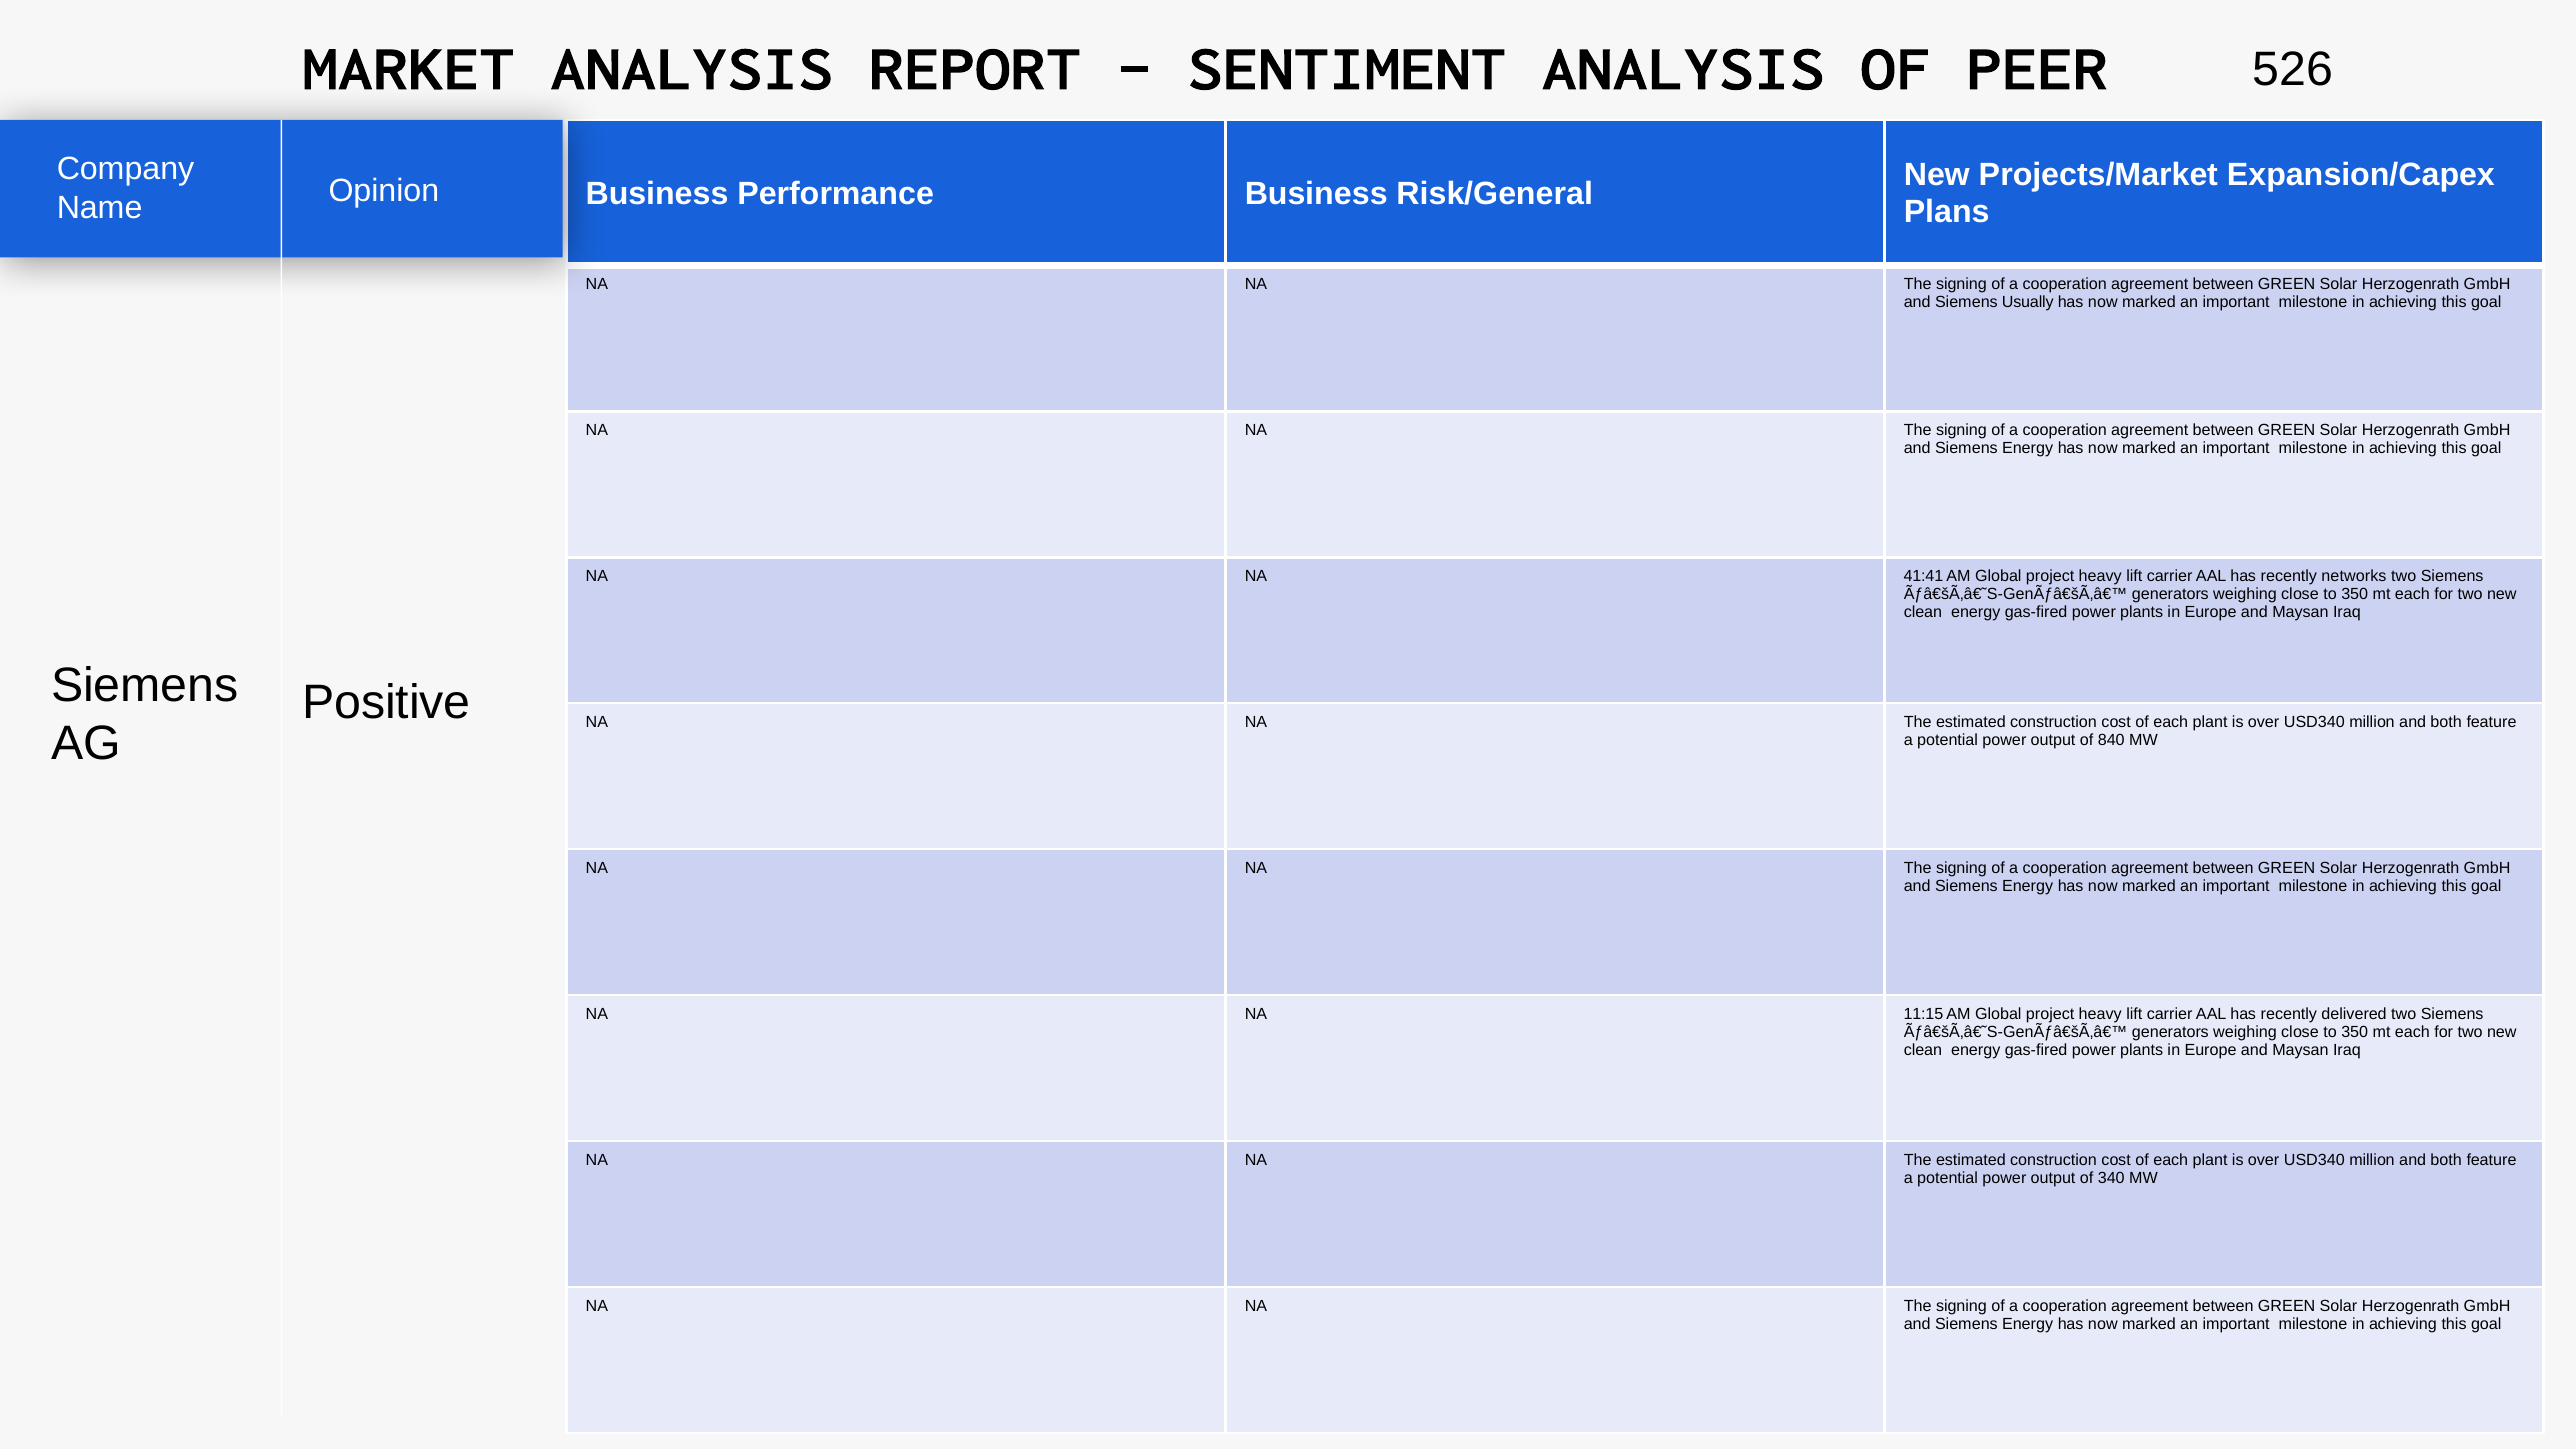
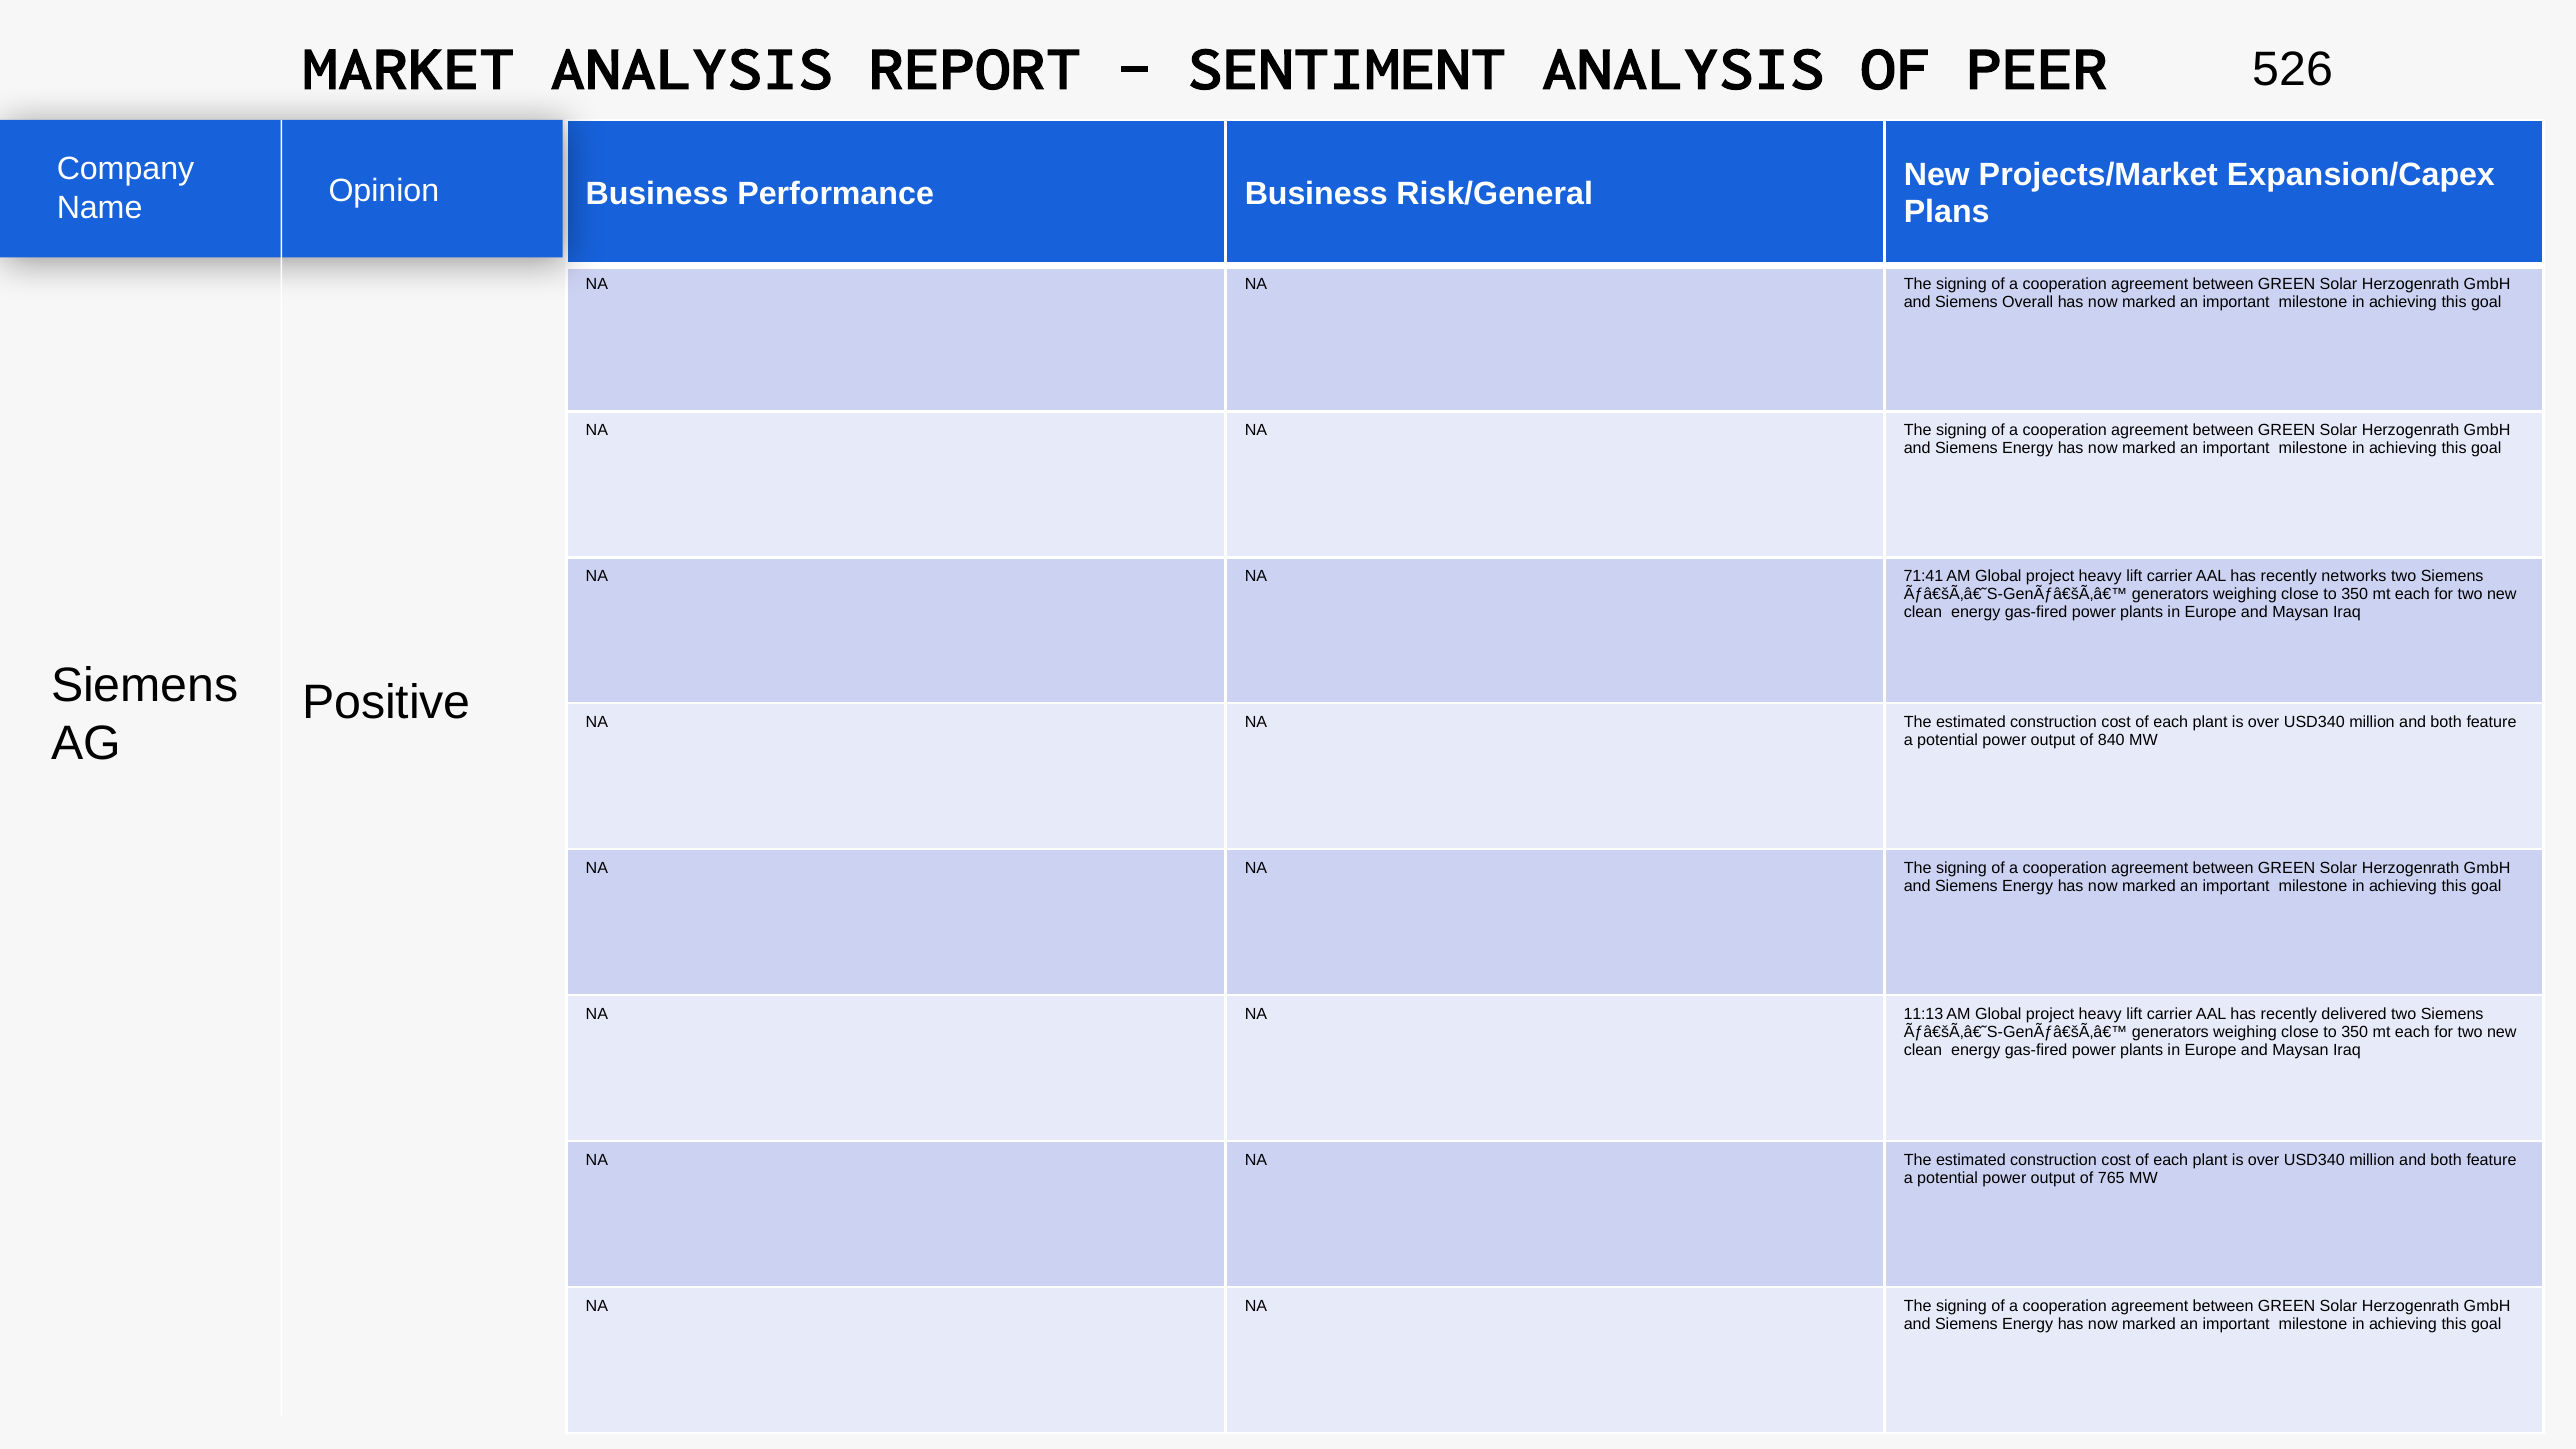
Usually: Usually -> Overall (2028, 303)
41:41: 41:41 -> 71:41 (1923, 576)
11:15: 11:15 -> 11:13 (1923, 1014)
340: 340 -> 765 (2111, 1178)
